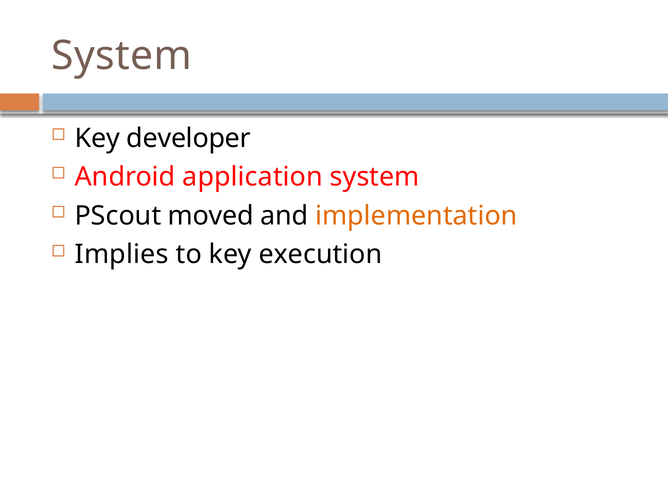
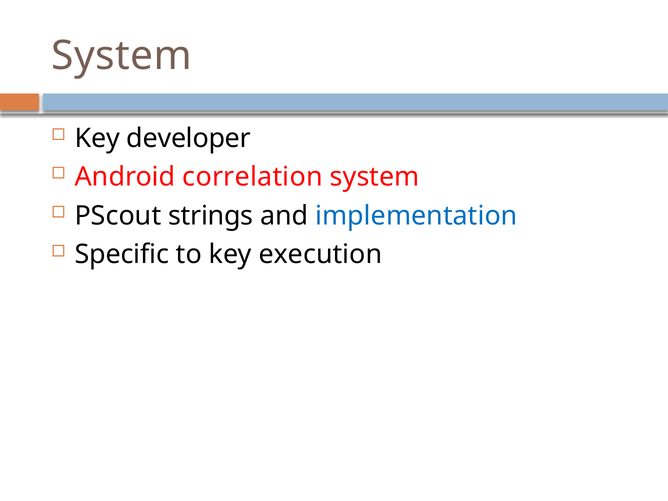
application: application -> correlation (253, 177)
moved: moved -> strings (211, 216)
implementation colour: orange -> blue (416, 216)
Implies: Implies -> Specific (122, 255)
